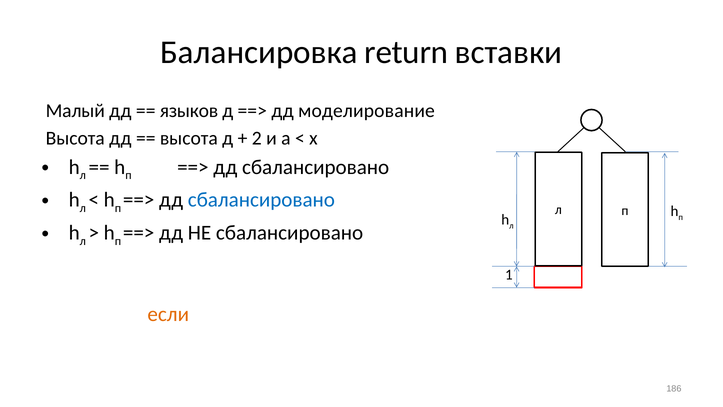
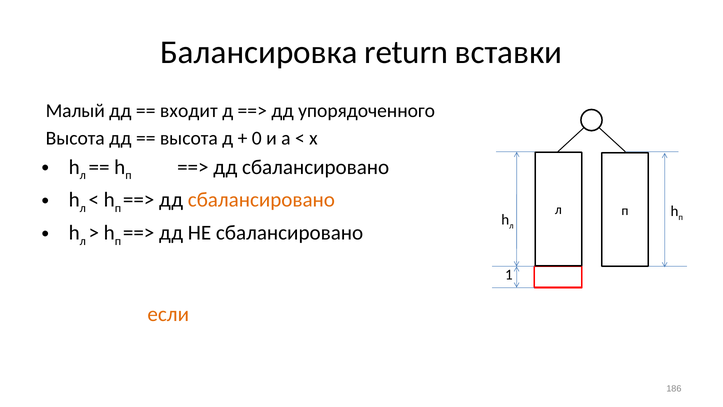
языков: языков -> входит (189, 111)
моделирование: моделирование -> упорядоченного (367, 111)
2: 2 -> 0 (257, 138)
сбалансировано colour: blue -> orange (261, 200)
